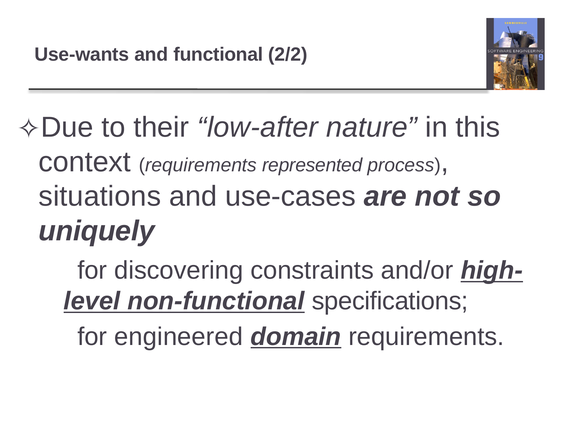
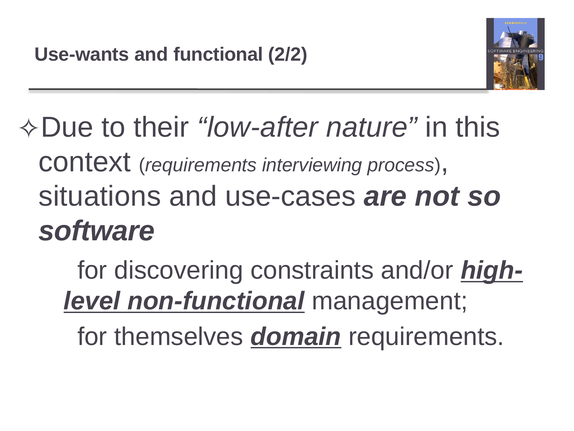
represented: represented -> interviewing (312, 165)
uniquely: uniquely -> software (97, 231)
specifications: specifications -> management (390, 301)
engineered: engineered -> themselves (179, 336)
